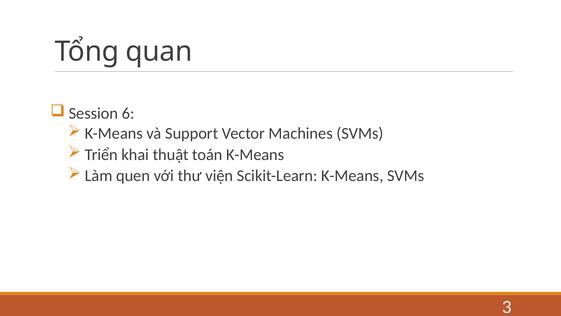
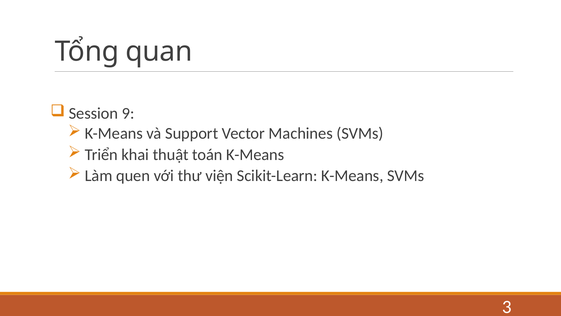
6: 6 -> 9 (128, 113)
